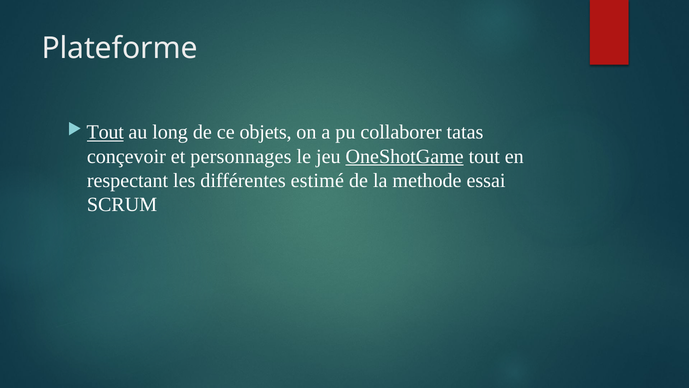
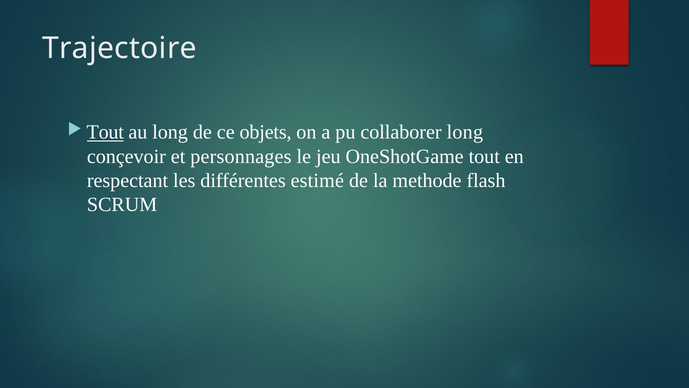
Plateforme: Plateforme -> Trajectoire (119, 48)
collaborer tatas: tatas -> long (465, 132)
OneShotGame underline: present -> none (405, 156)
essai: essai -> flash (486, 180)
